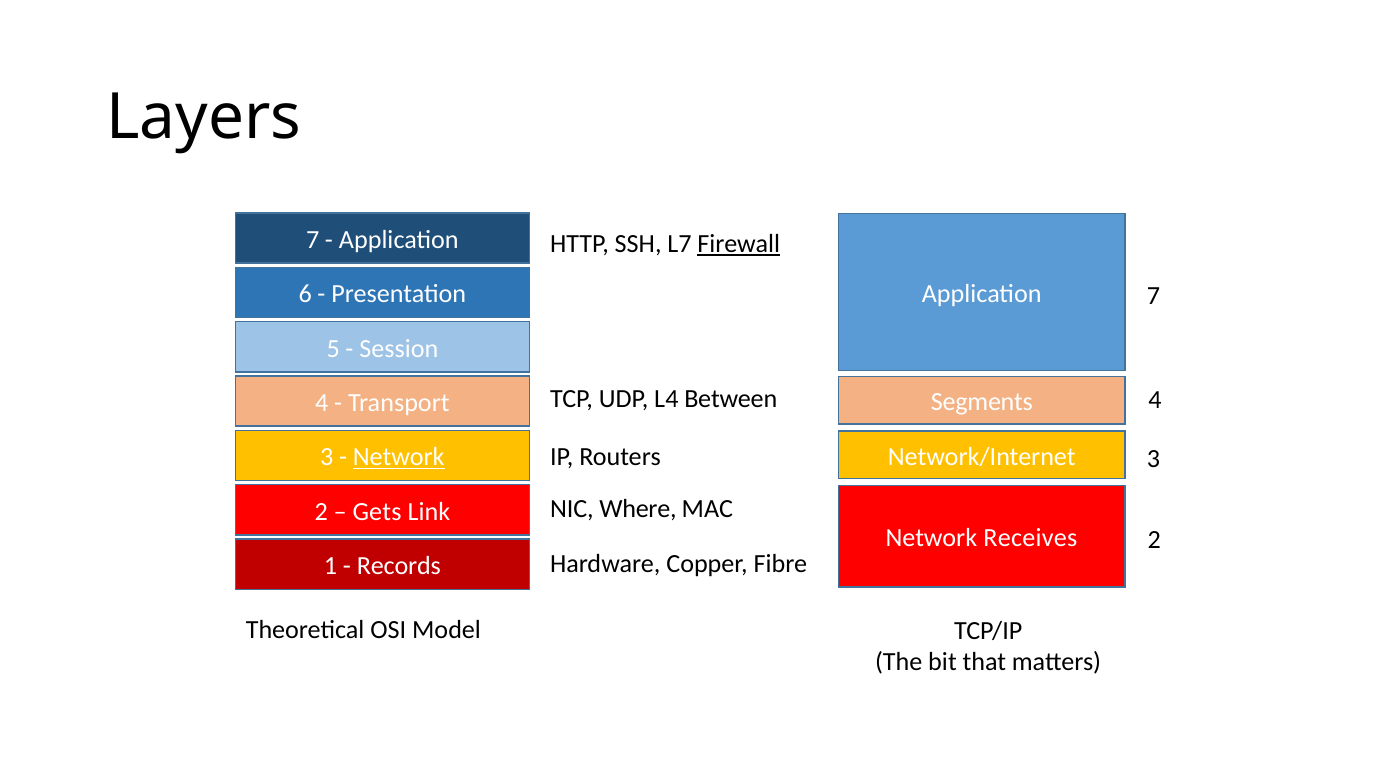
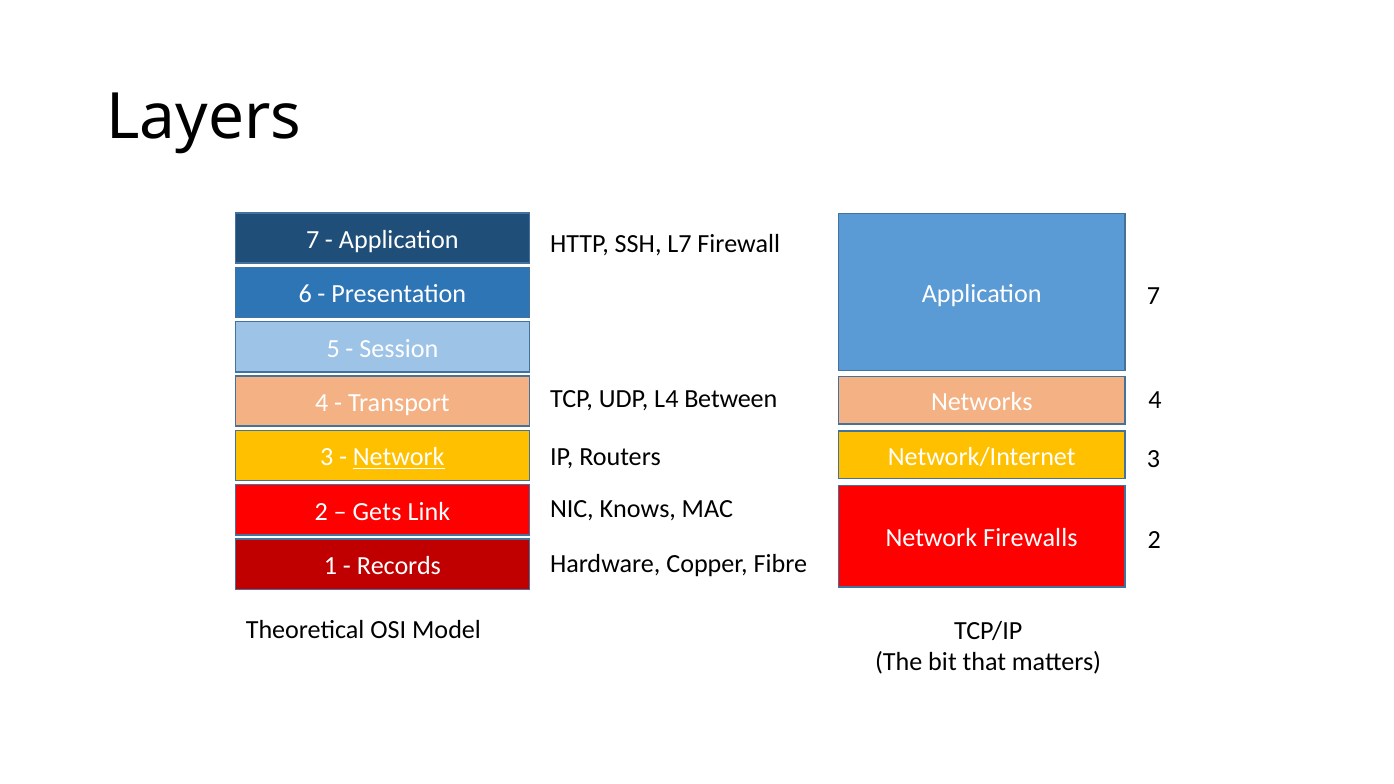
Firewall underline: present -> none (739, 244)
Segments: Segments -> Networks (982, 402)
Where: Where -> Knows (638, 509)
Receives: Receives -> Firewalls (1030, 538)
